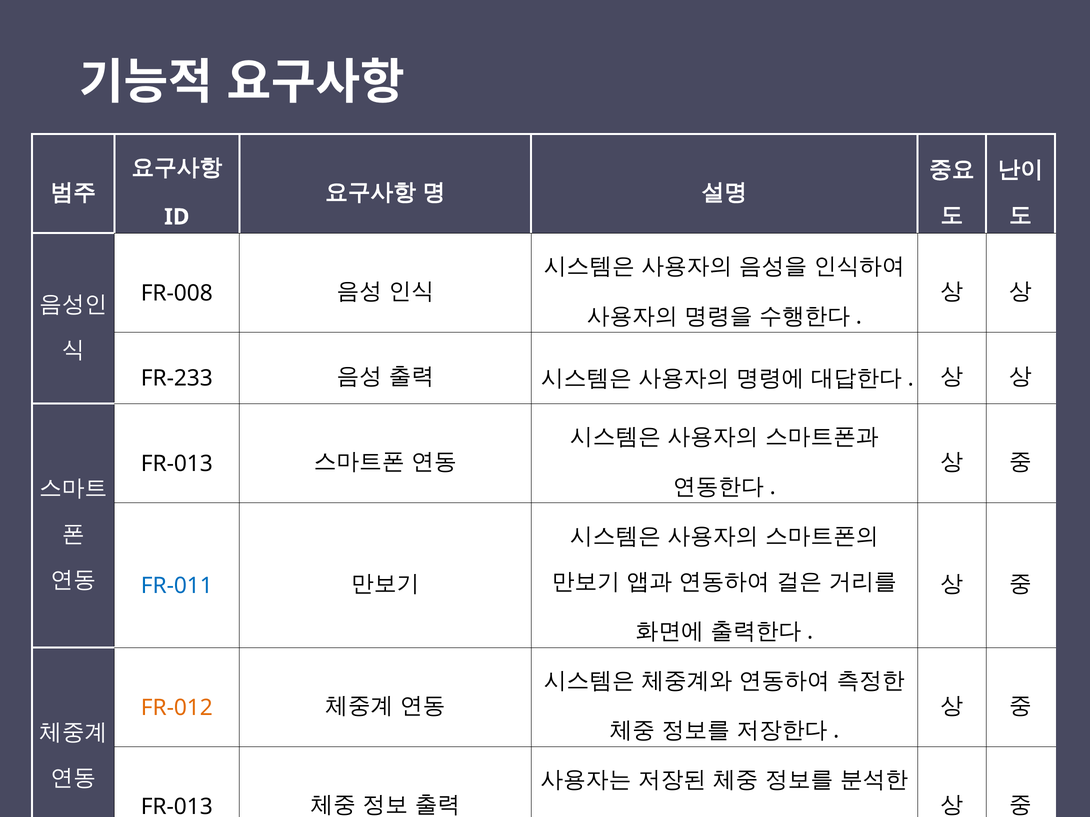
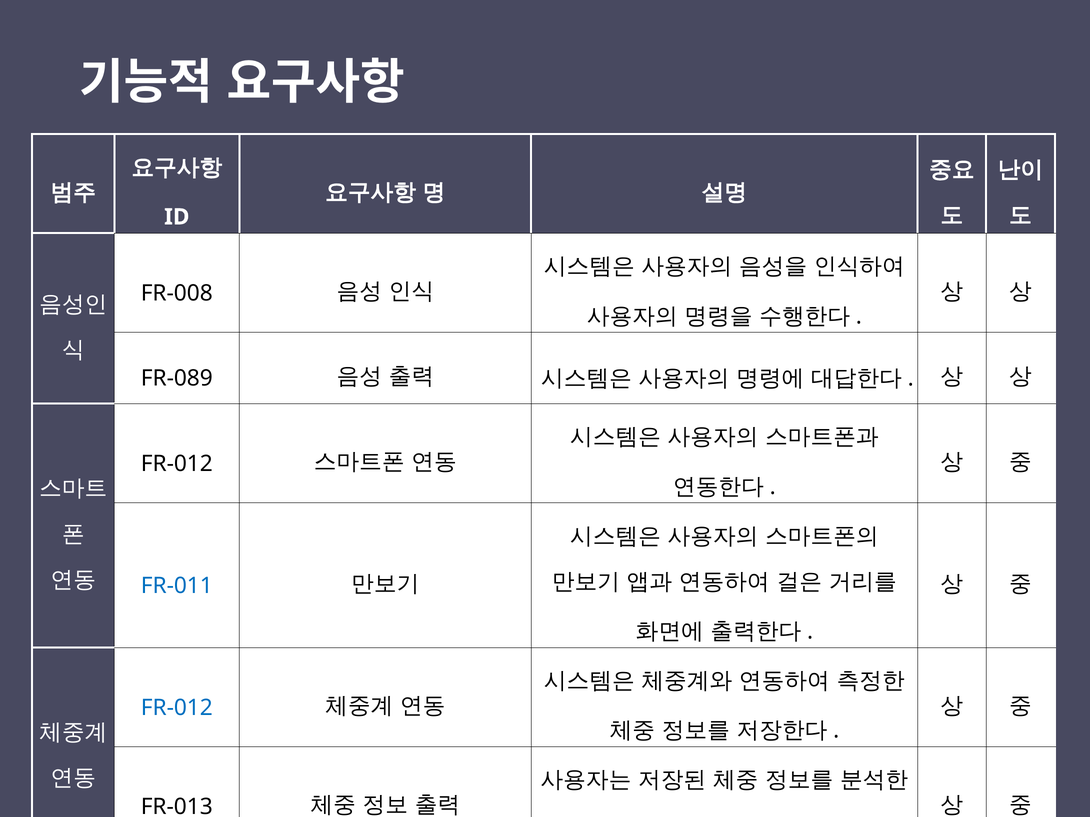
FR-233: FR-233 -> FR-089 (177, 379)
FR-013: FR-013 -> FR-012 (177, 464)
FR-012 colour: orange -> blue (177, 708)
